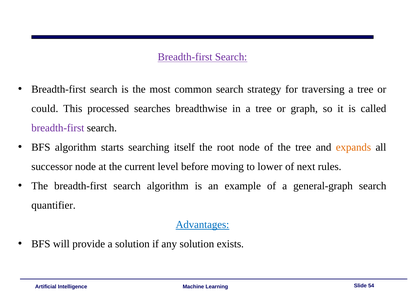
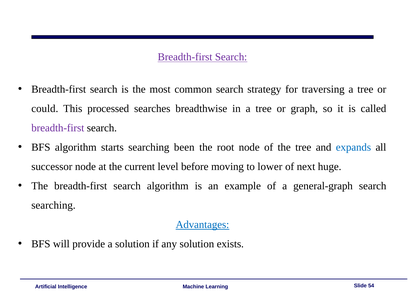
itself: itself -> been (184, 147)
expands colour: orange -> blue (353, 147)
rules: rules -> huge (330, 166)
quantifier: quantifier -> searching (53, 205)
